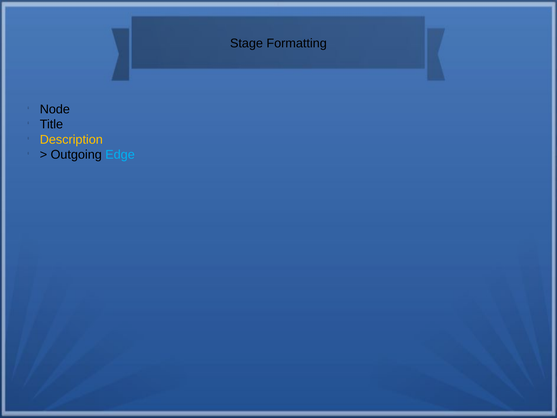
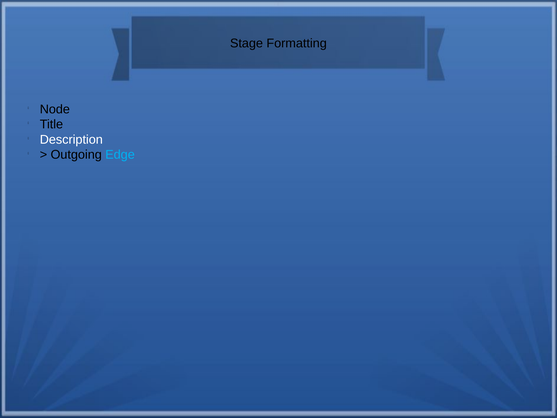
Description colour: yellow -> white (71, 140)
